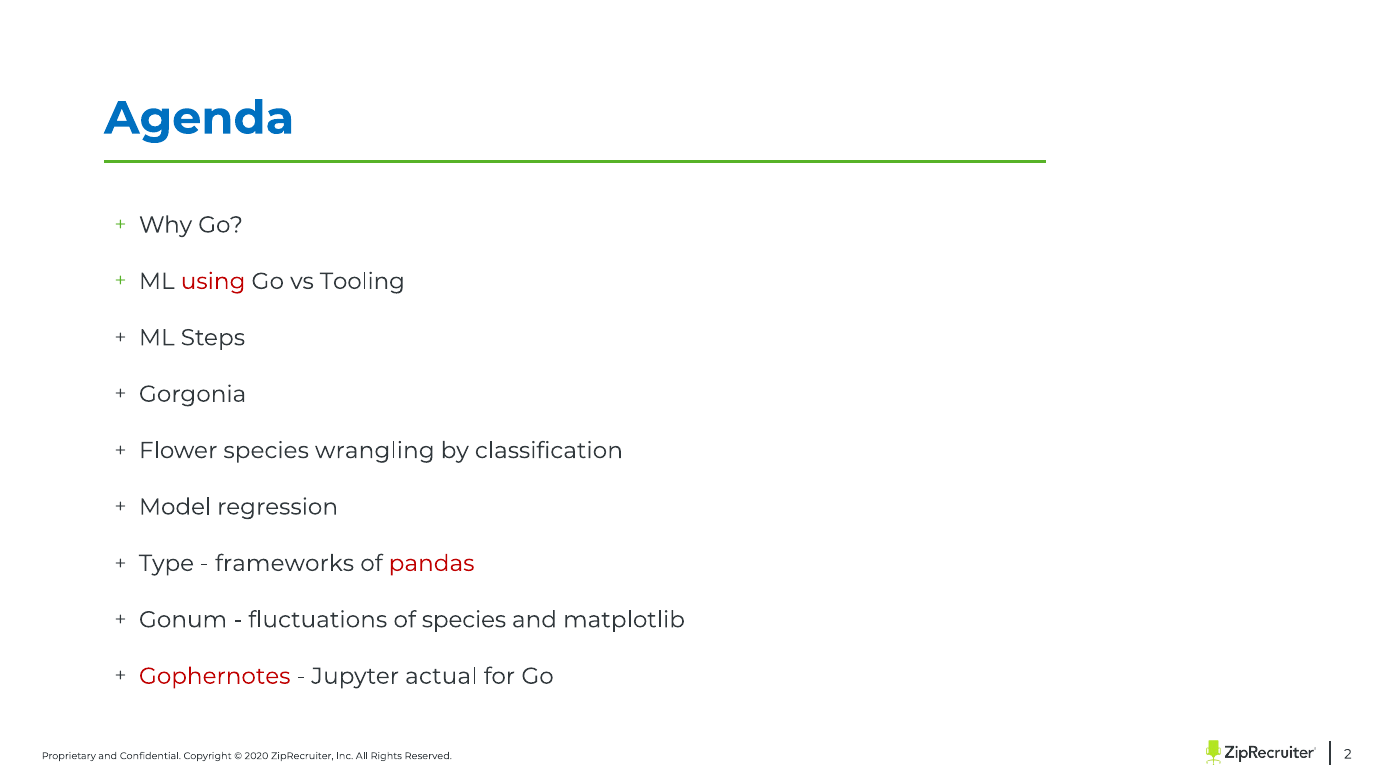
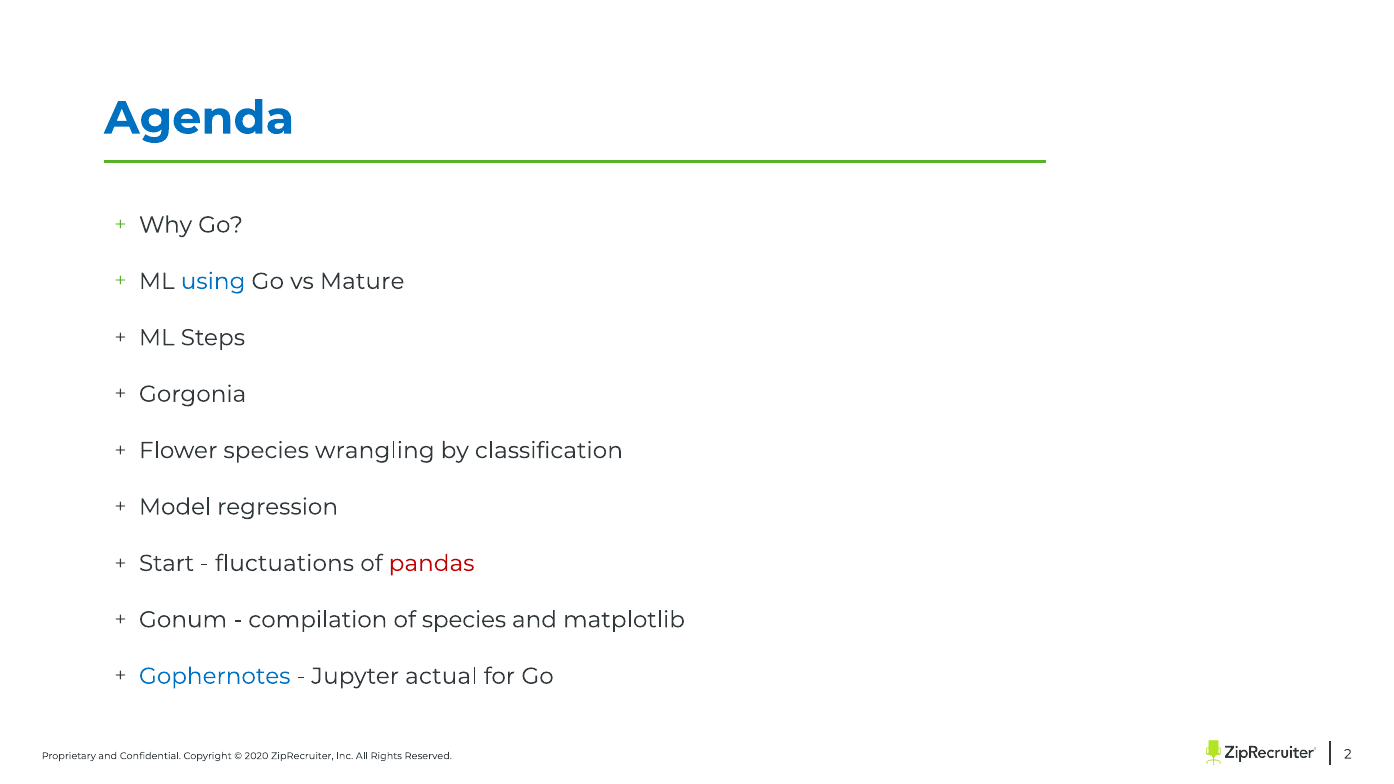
using colour: red -> blue (213, 281)
Tooling: Tooling -> Mature (362, 281)
Type: Type -> Start (167, 563)
frameworks: frameworks -> fluctuations (285, 563)
fluctuations: fluctuations -> compilation (318, 620)
Gophernotes colour: red -> blue (215, 676)
